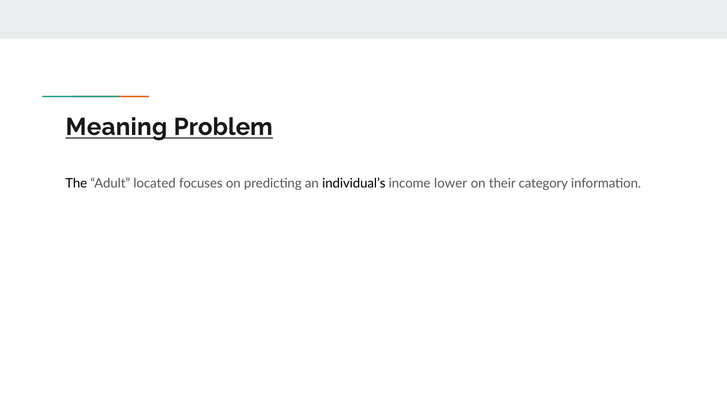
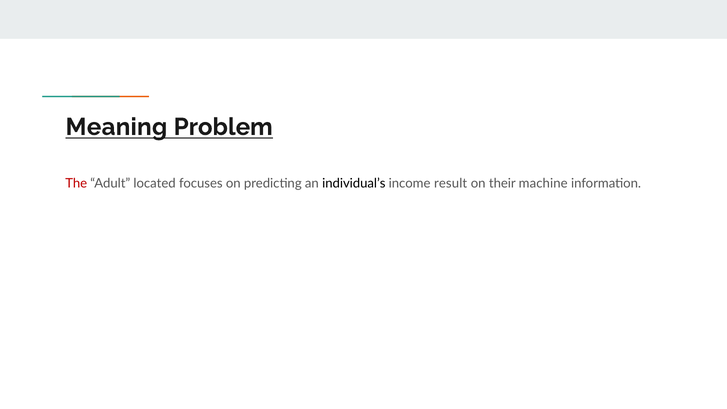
The colour: black -> red (76, 184)
lower: lower -> result (451, 184)
category: category -> machine (543, 184)
